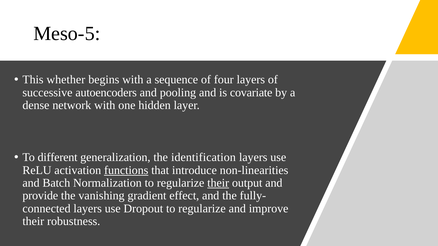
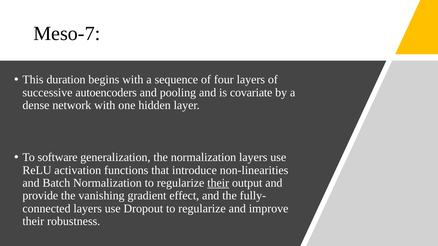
Meso-5: Meso-5 -> Meso-7 (67, 34)
whether: whether -> duration (66, 80)
different: different -> software (58, 158)
the identification: identification -> normalization (204, 158)
functions underline: present -> none (126, 170)
